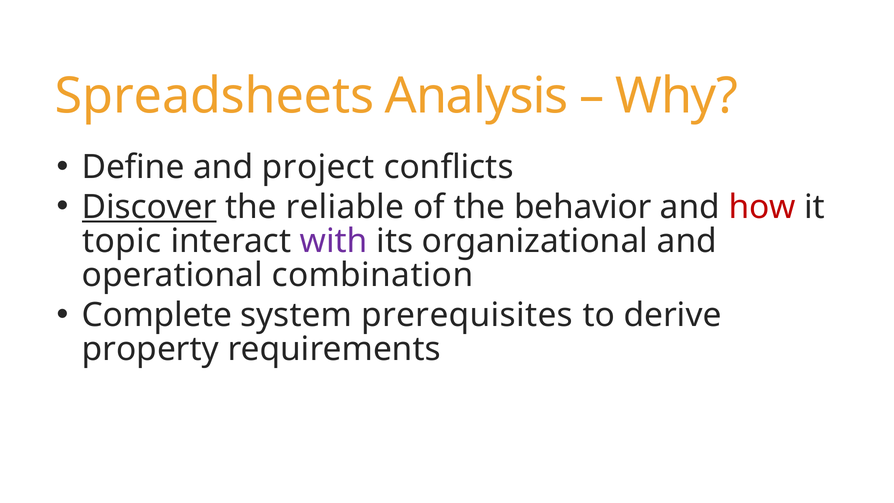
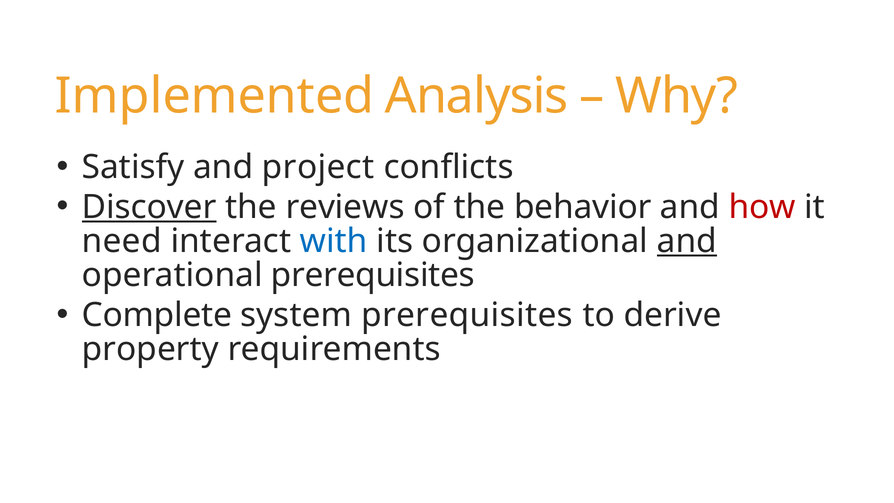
Spreadsheets: Spreadsheets -> Implemented (215, 96)
Define: Define -> Satisfy (133, 167)
reliable: reliable -> reviews (345, 207)
topic: topic -> need (122, 241)
with colour: purple -> blue (334, 241)
and underline: none -> present (687, 241)
operational combination: combination -> prerequisites (373, 275)
